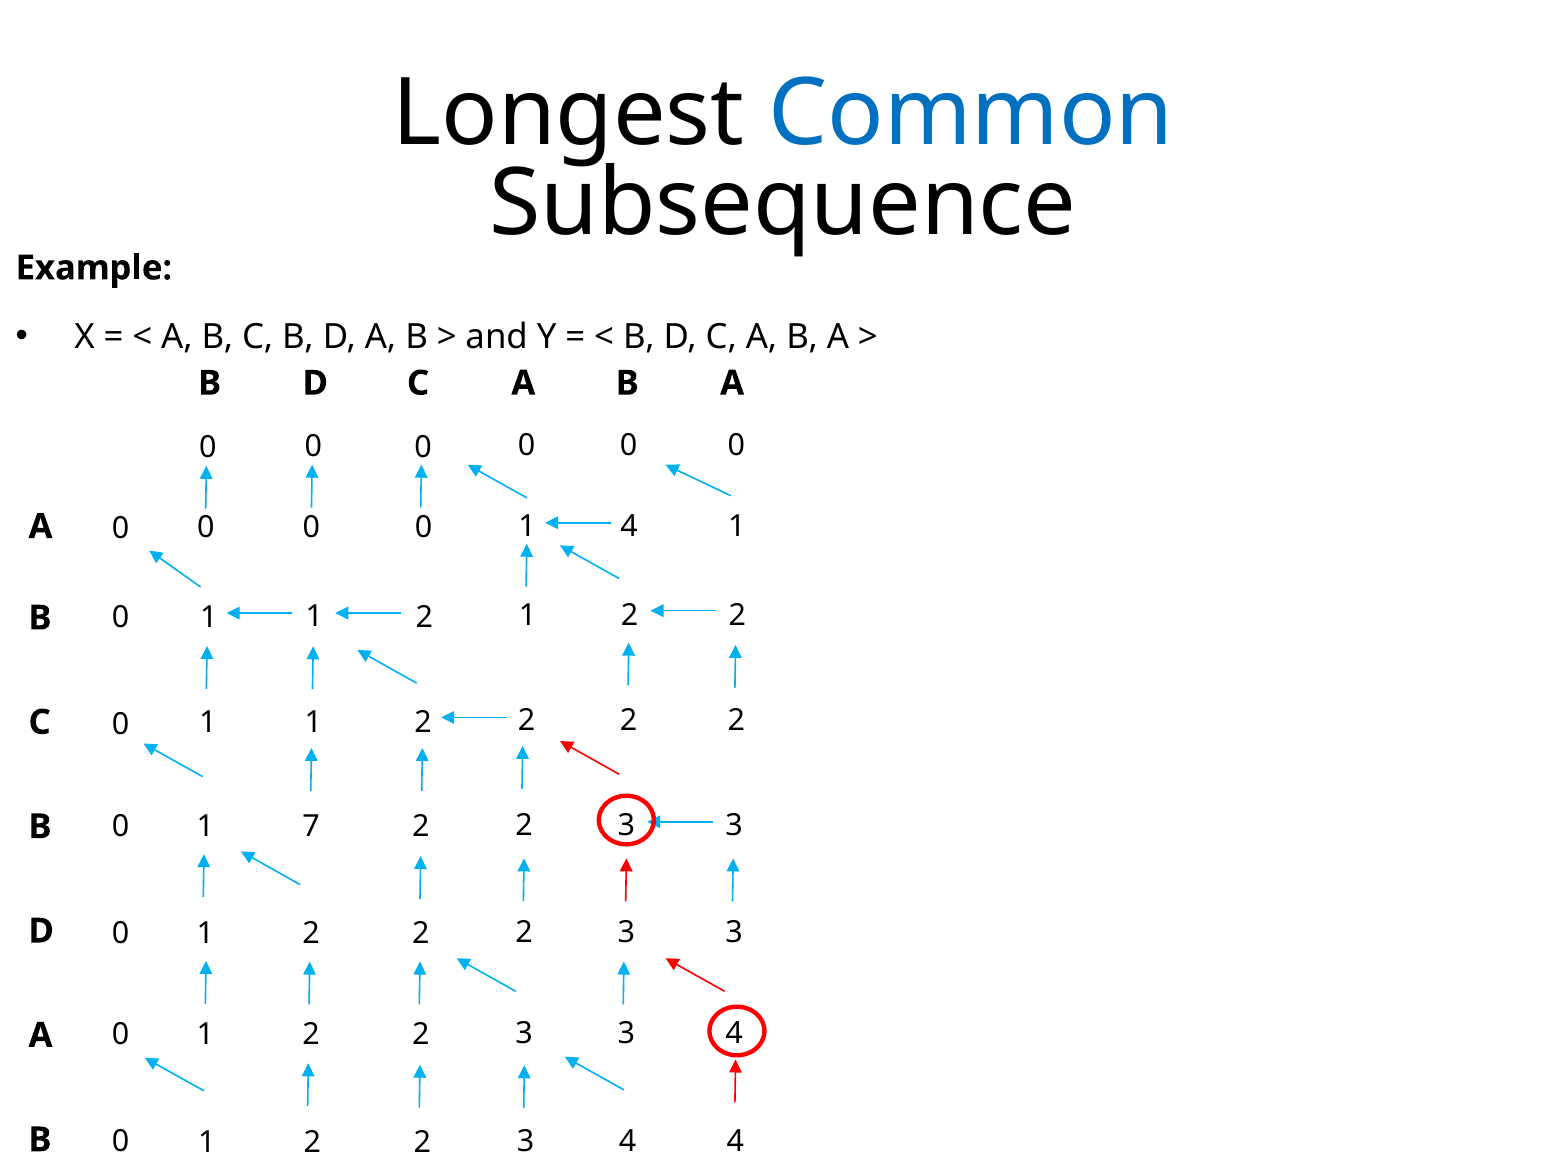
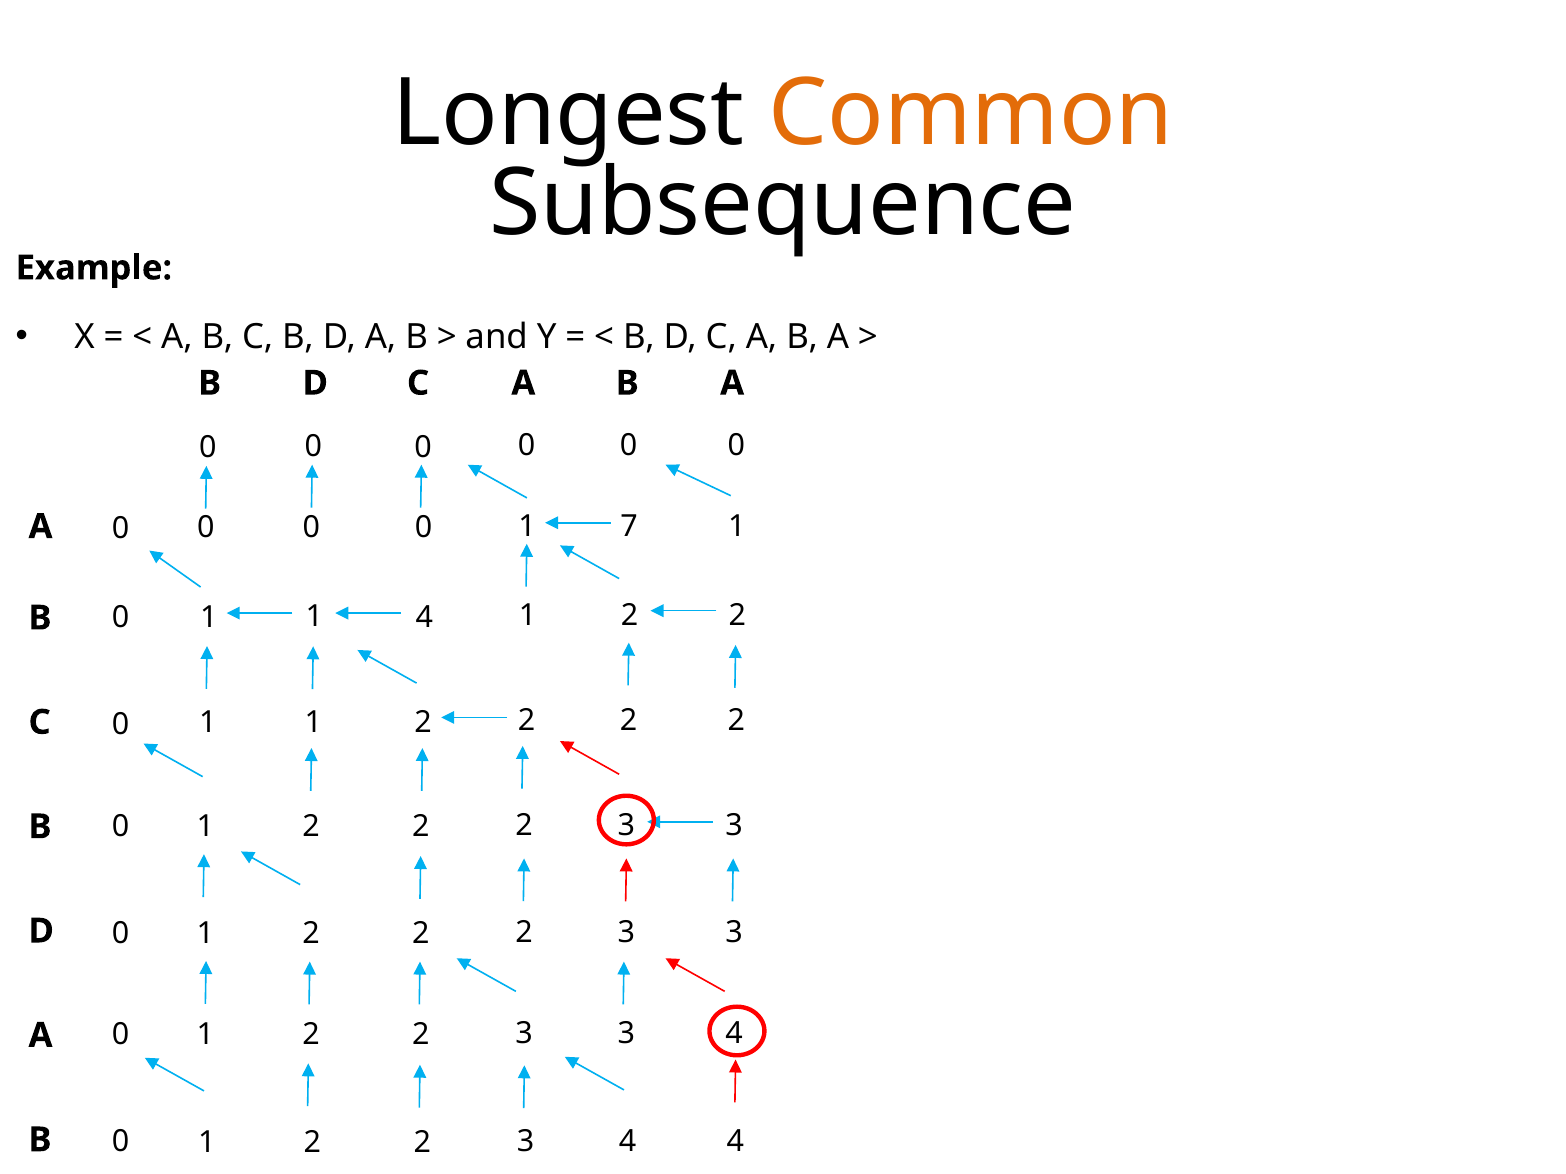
Common colour: blue -> orange (971, 114)
4: 4 -> 7 (629, 526)
2: 2 -> 4 (424, 617)
7: 7 -> 2 (311, 827)
